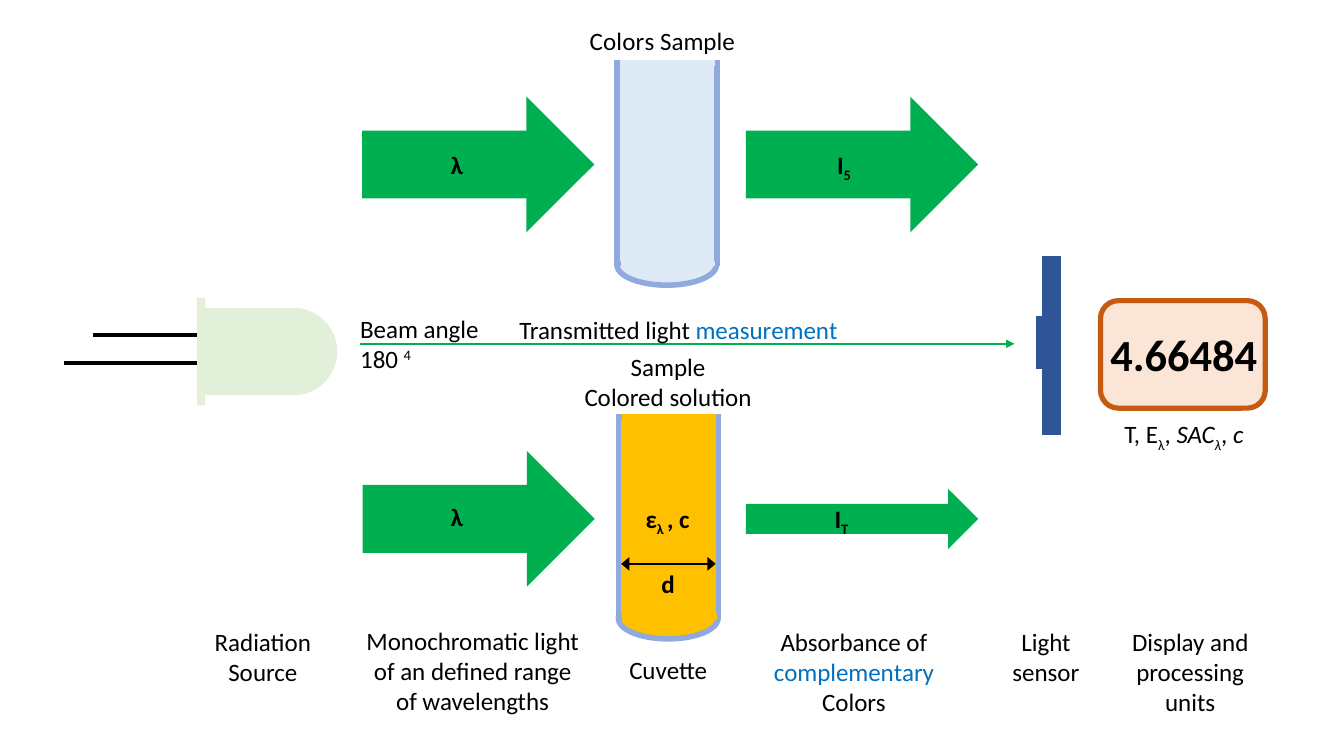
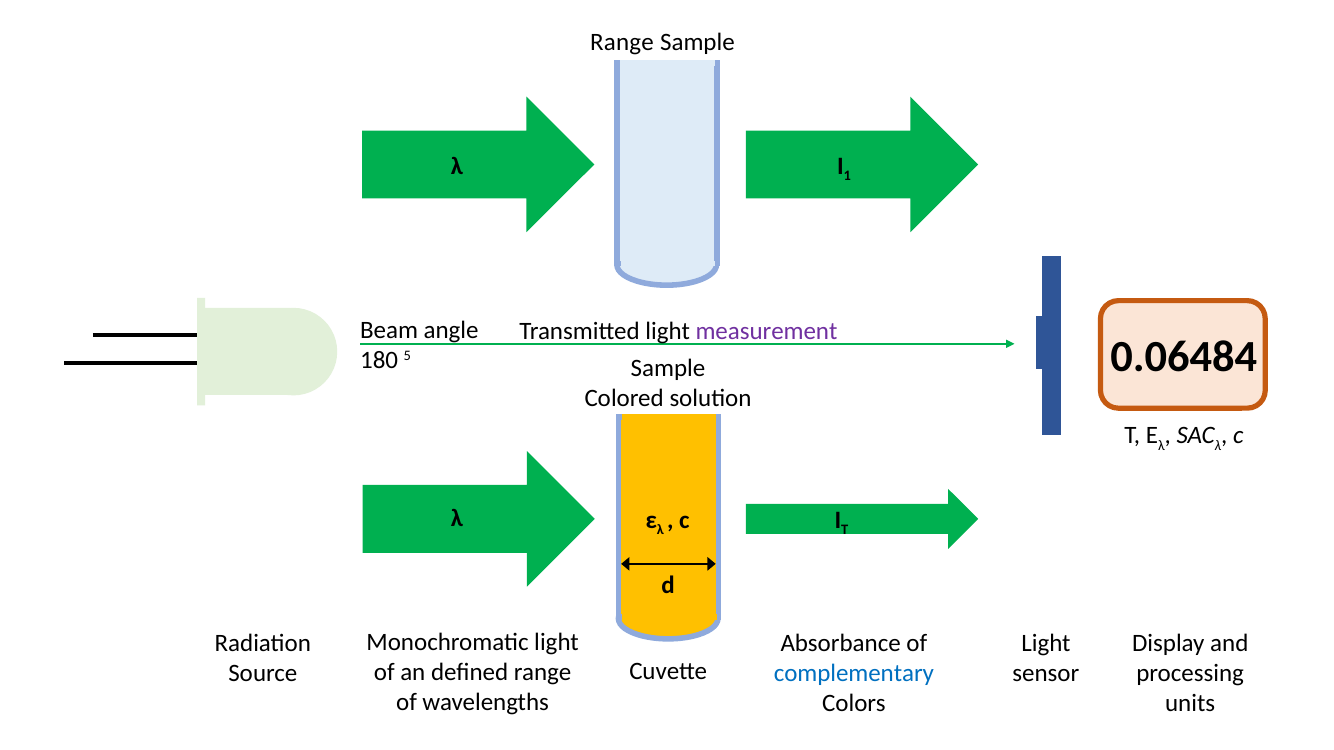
Colors: Colors -> Range (622, 42)
5: 5 -> 1 (847, 176)
measurement colour: blue -> purple (766, 331)
4.66484: 4.66484 -> 0.06484 (1184, 357)
4: 4 -> 5 (407, 356)
